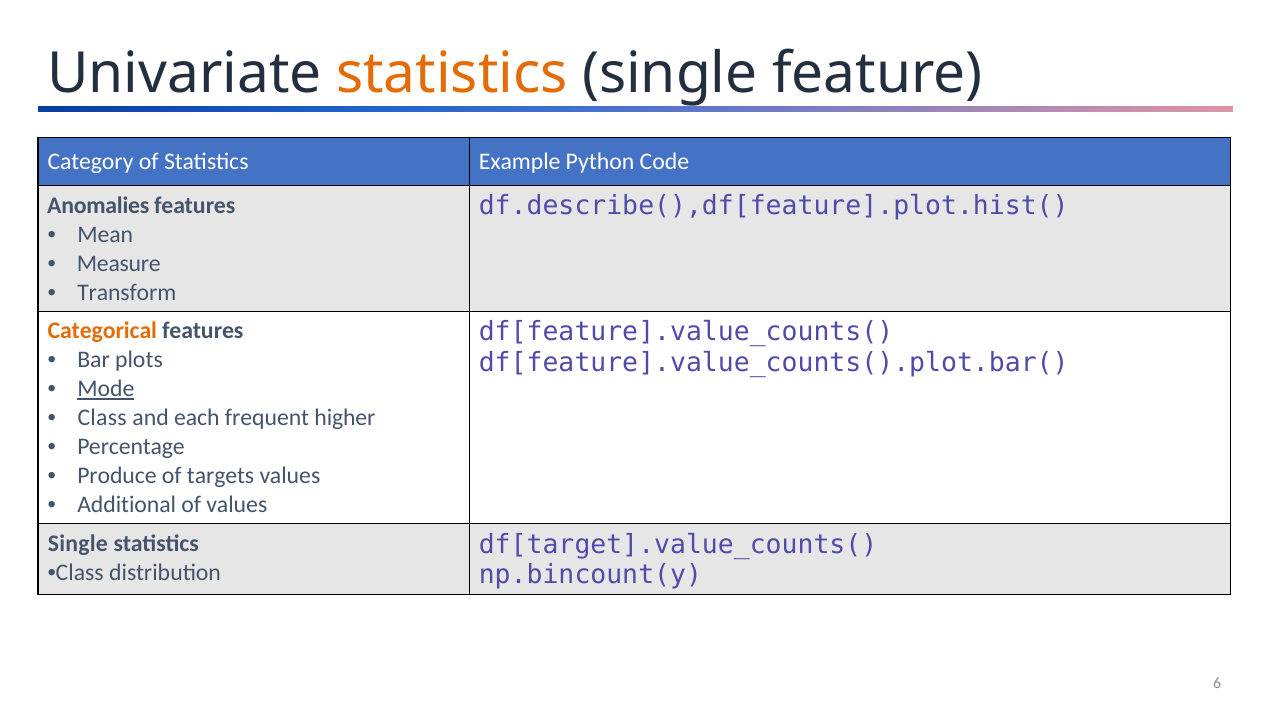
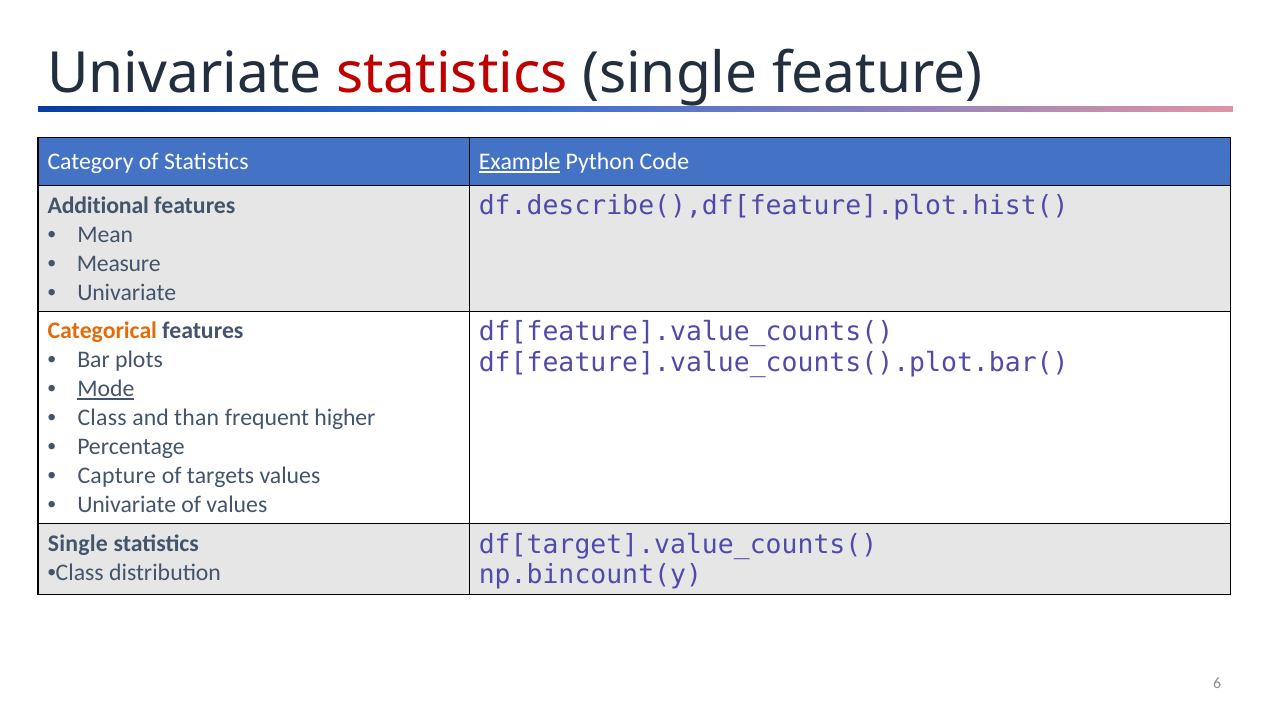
statistics colour: orange -> red (452, 74)
Example underline: none -> present (520, 162)
Anomalies: Anomalies -> Additional (98, 205)
Transform: Transform -> Univariate (127, 292)
each: each -> than (197, 418)
Produce: Produce -> Capture (117, 476)
Additional: Additional -> Univariate (127, 505)
